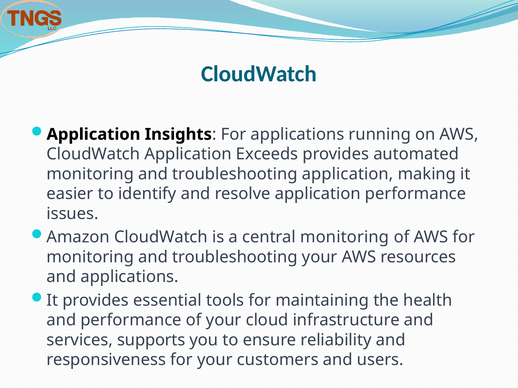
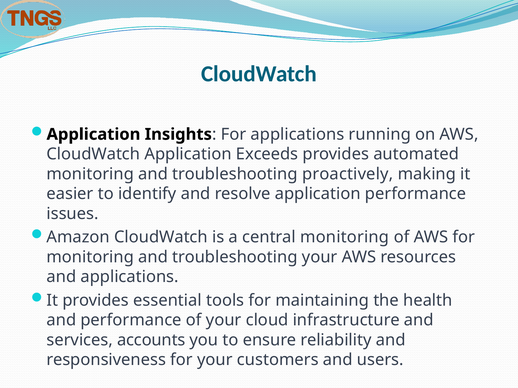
troubleshooting application: application -> proactively (348, 174)
supports: supports -> accounts (151, 340)
